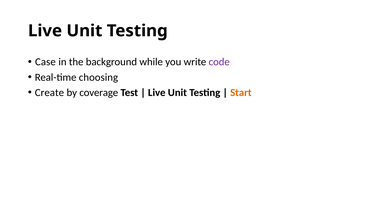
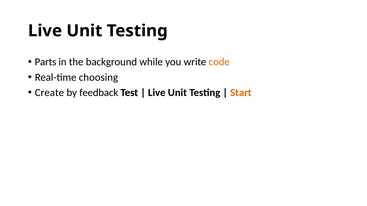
Case: Case -> Parts (46, 62)
code colour: purple -> orange (219, 62)
coverage: coverage -> feedback (99, 93)
